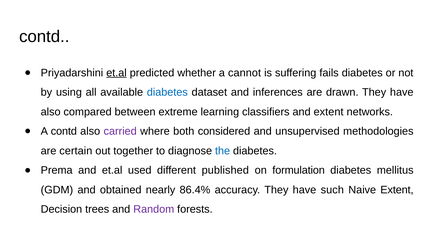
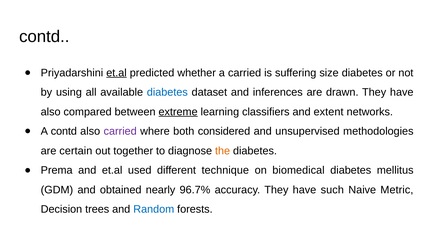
a cannot: cannot -> carried (245, 73)
fails: fails -> size (329, 73)
extreme underline: none -> present (178, 112)
the colour: blue -> orange (223, 151)
published: published -> technique (225, 170)
formulation: formulation -> biomedical (299, 170)
86.4%: 86.4% -> 96.7% (195, 190)
Naive Extent: Extent -> Metric (397, 190)
Random colour: purple -> blue (154, 209)
